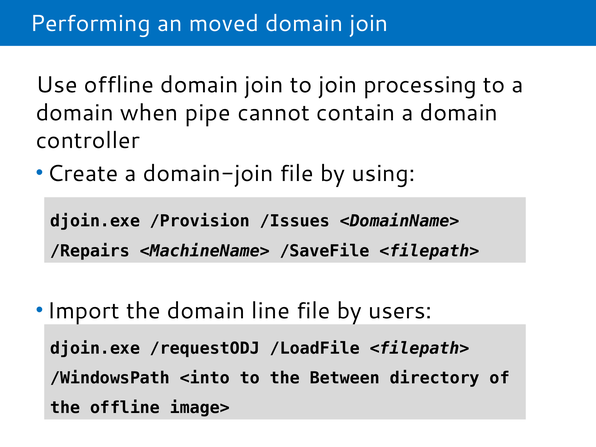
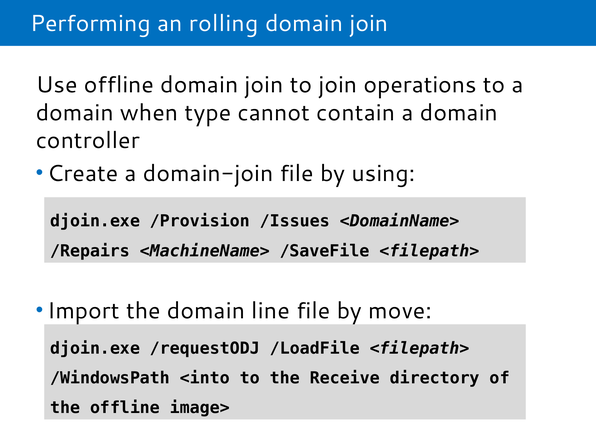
moved: moved -> rolling (224, 24)
processing: processing -> operations (420, 85)
pipe: pipe -> type (208, 113)
users: users -> move (400, 311)
Between: Between -> Receive (345, 378)
